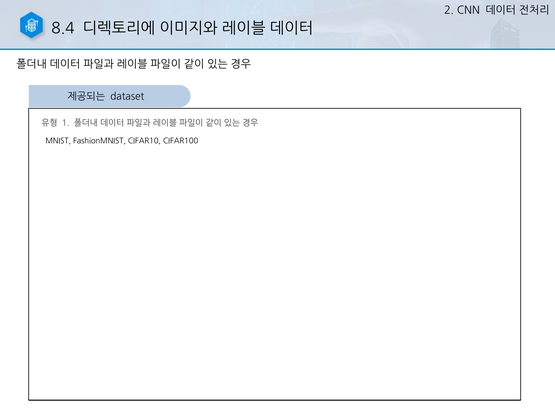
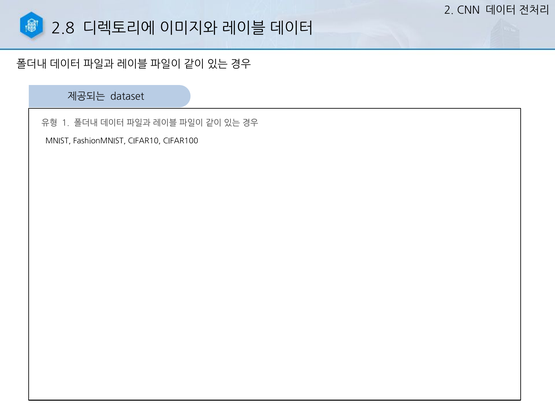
8.4: 8.4 -> 2.8 (63, 28)
